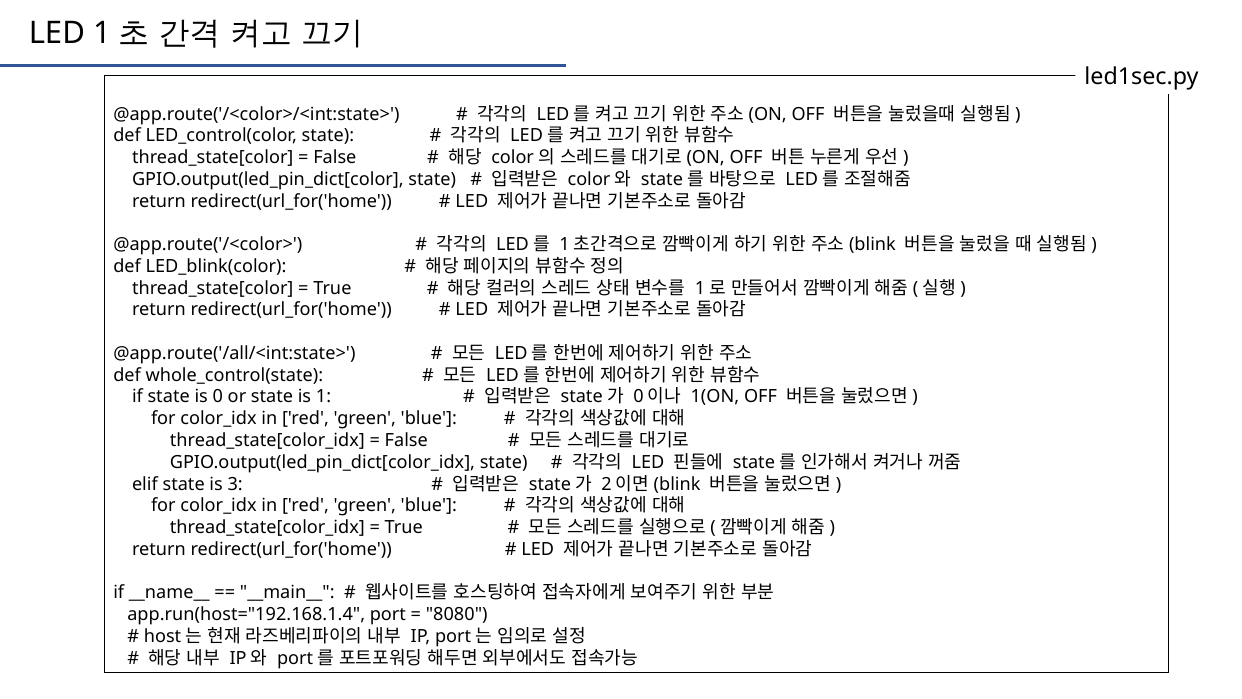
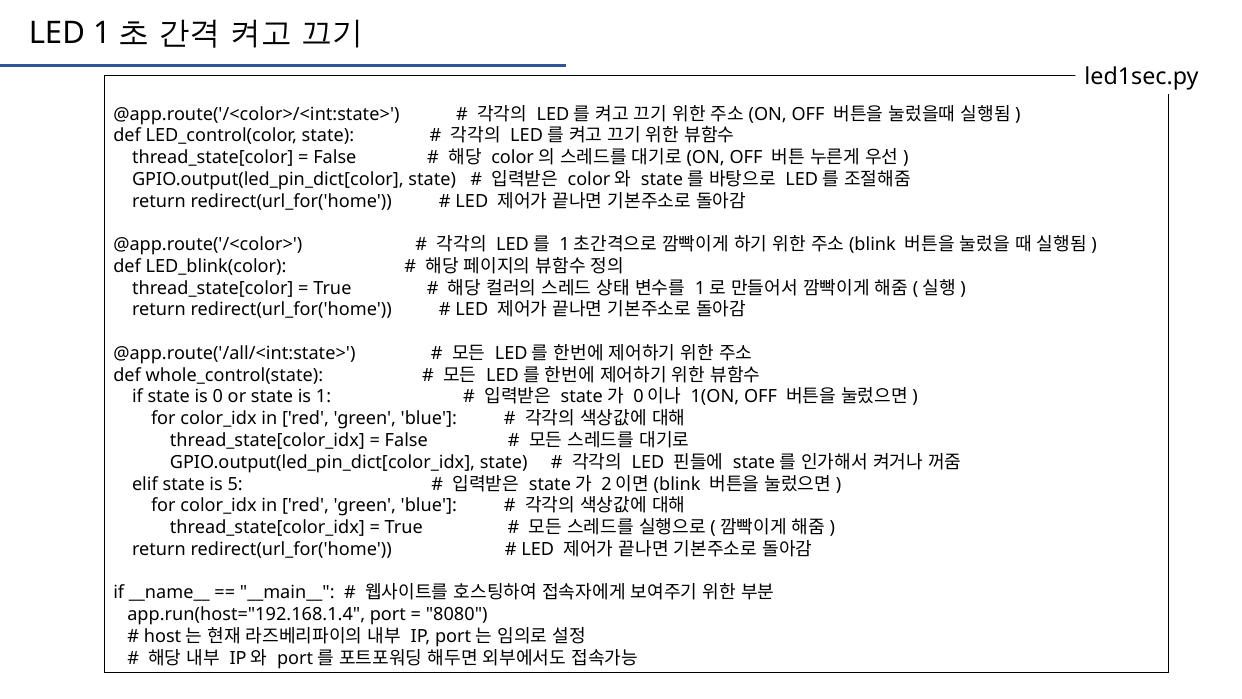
3: 3 -> 5 (235, 484)
